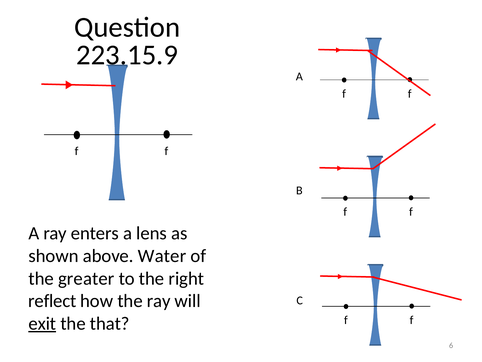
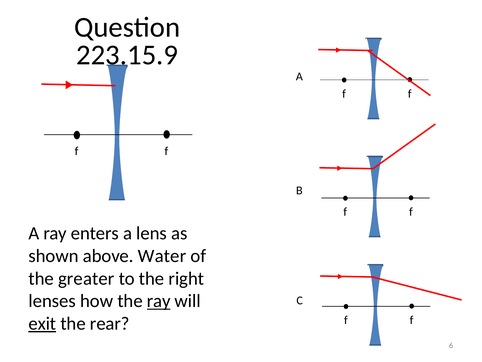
reflect: reflect -> lenses (52, 301)
ray underline: none -> present (159, 301)
that: that -> rear (110, 323)
